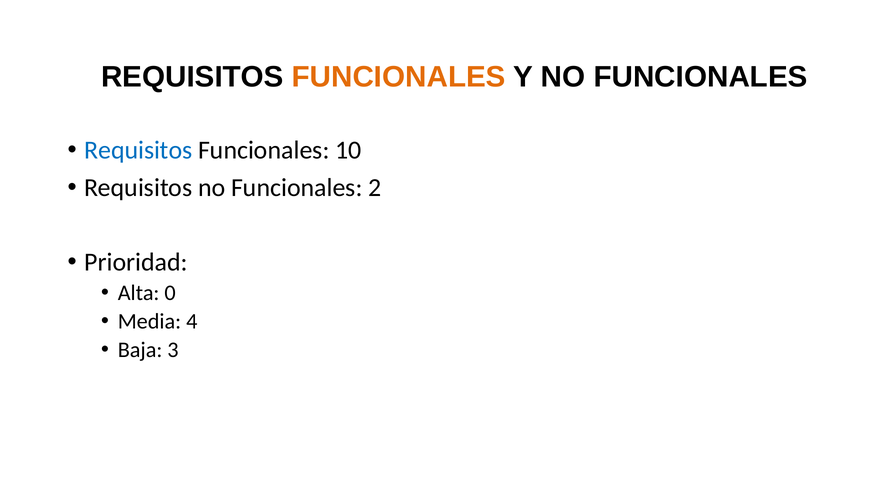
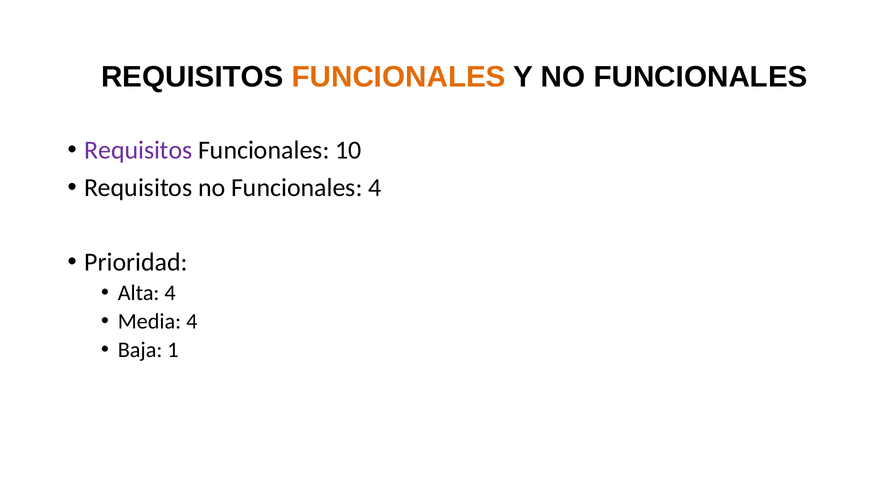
Requisitos colour: blue -> purple (138, 150)
Funcionales 2: 2 -> 4 (375, 188)
Alta 0: 0 -> 4 (170, 293)
3: 3 -> 1 (173, 350)
